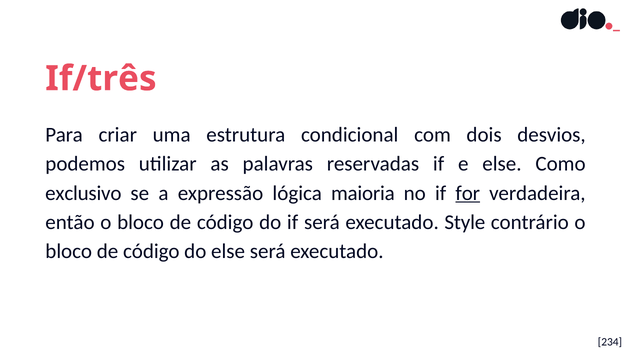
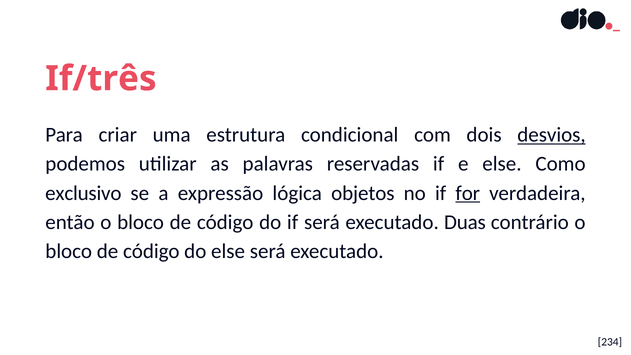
desvios underline: none -> present (551, 135)
maioria: maioria -> objetos (363, 193)
Style: Style -> Duas (465, 222)
